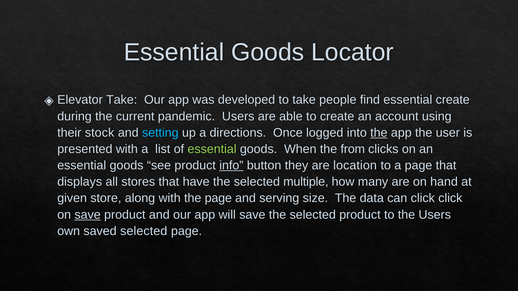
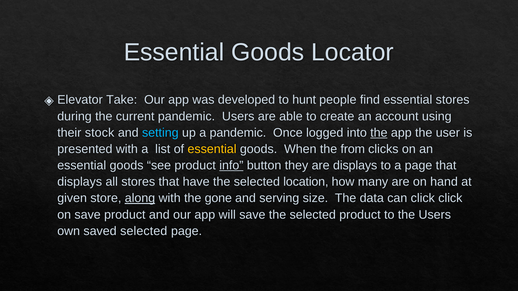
to take: take -> hunt (304, 100)
essential create: create -> stores (453, 100)
a directions: directions -> pandemic (238, 133)
essential colour: light green -> yellow (212, 149)
are location: location -> displays (355, 166)
multiple: multiple -> location (306, 182)
along underline: none -> present (140, 198)
the page: page -> gone (218, 198)
save underline: present -> none (88, 215)
